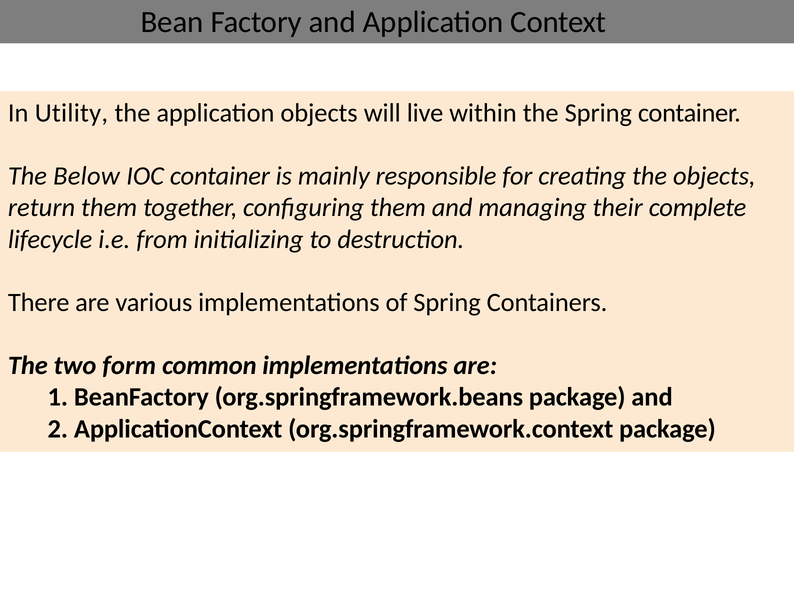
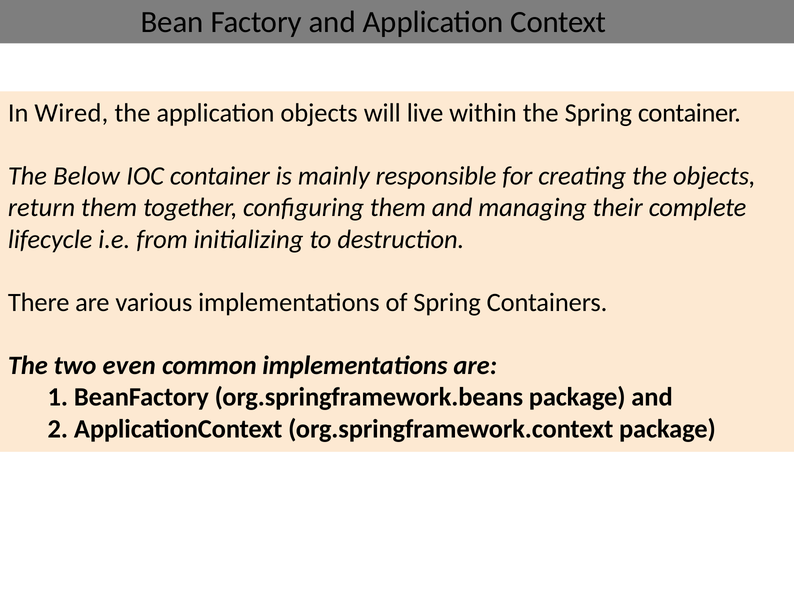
Utility: Utility -> Wired (71, 113)
form: form -> even (129, 366)
